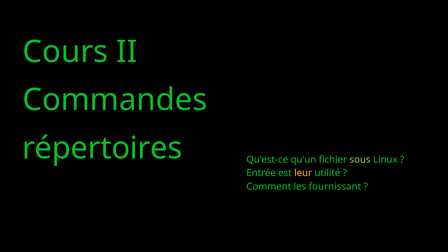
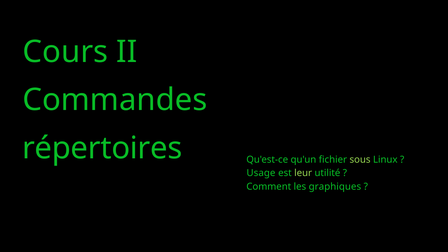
Entrée: Entrée -> Usage (261, 173)
leur colour: yellow -> light green (303, 173)
fournissant: fournissant -> graphiques (335, 187)
